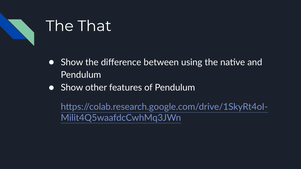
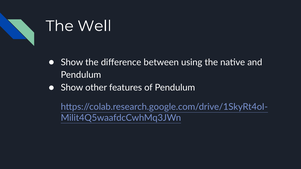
That: That -> Well (94, 26)
